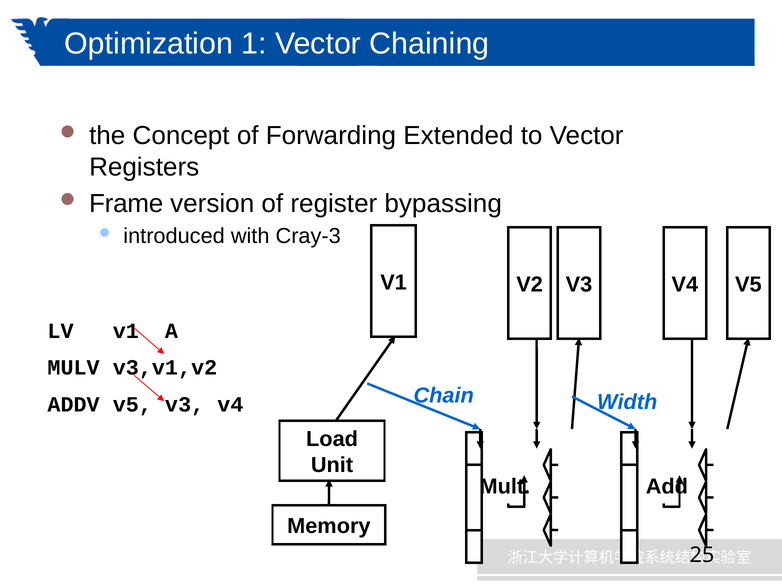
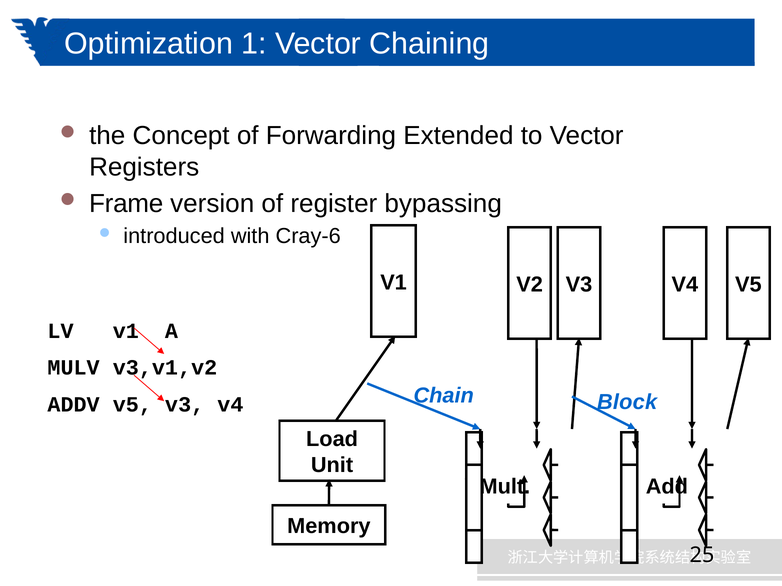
Cray-3: Cray-3 -> Cray-6 (308, 236)
Width: Width -> Block (627, 402)
